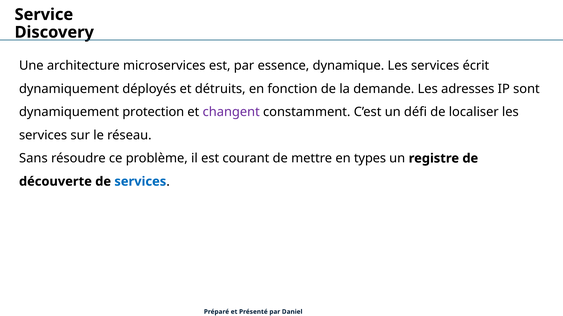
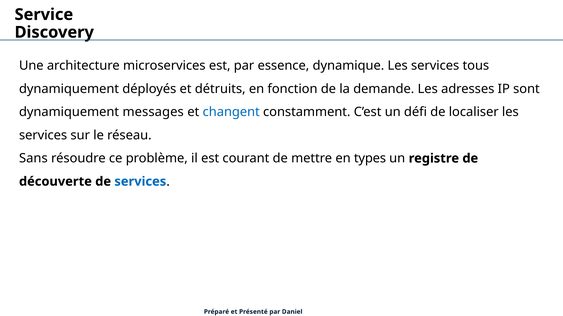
écrit: écrit -> tous (476, 66)
protection: protection -> messages (153, 112)
changent colour: purple -> blue (231, 112)
